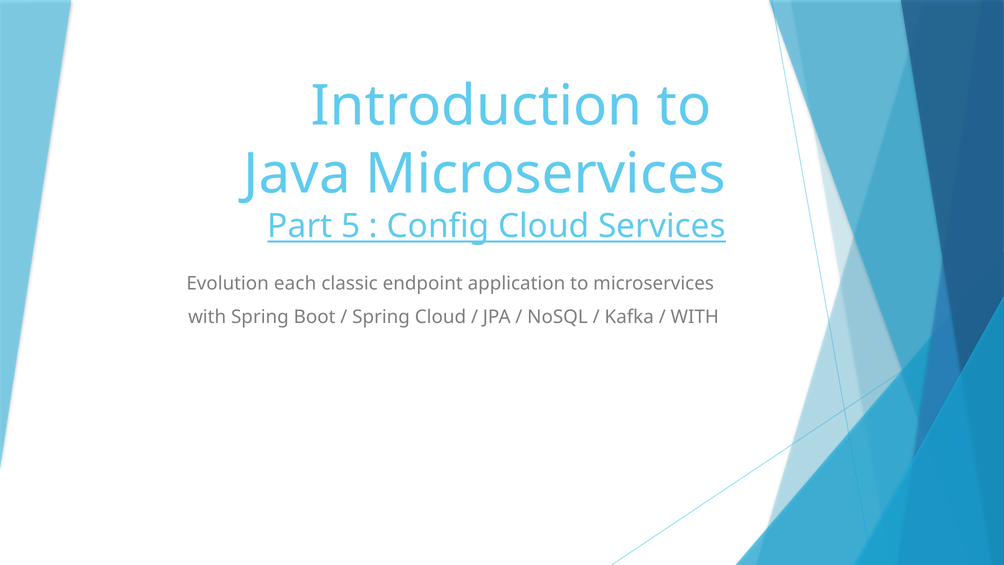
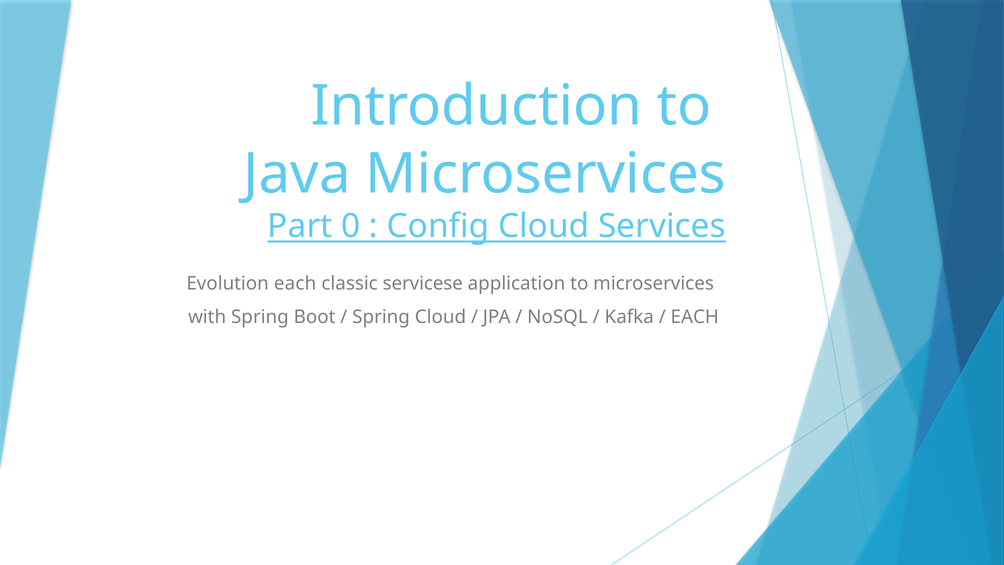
5: 5 -> 0 (351, 226)
endpoint: endpoint -> servicese (423, 284)
WITH: WITH -> EACH (695, 317)
